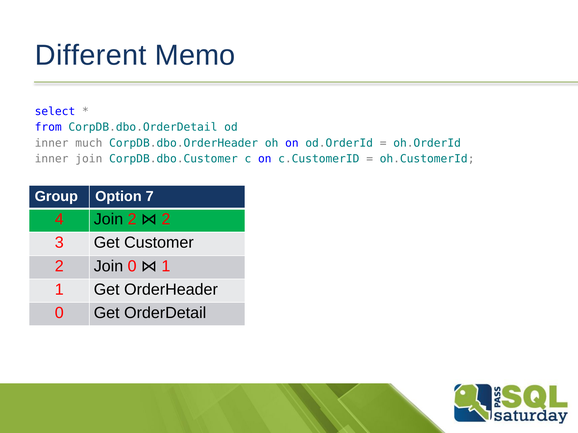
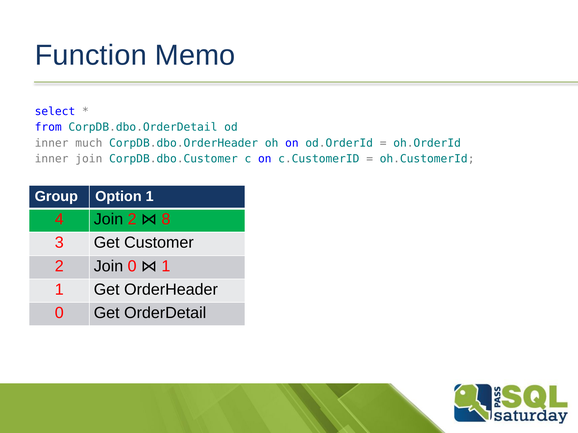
Different: Different -> Function (91, 55)
Option 7: 7 -> 1 (150, 197)
2: 2 -> 8 (166, 219)
